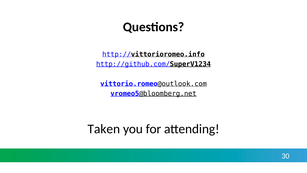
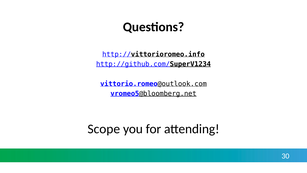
Taken: Taken -> Scope (104, 129)
